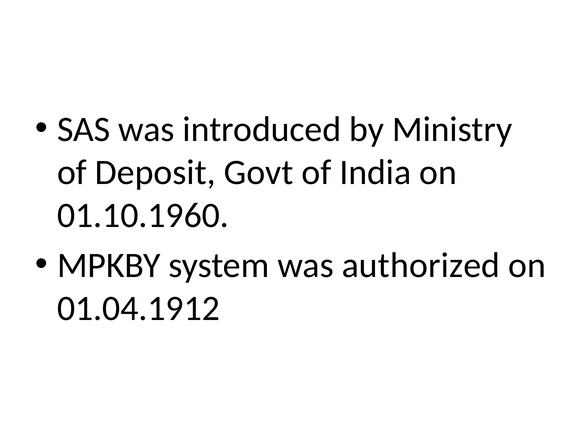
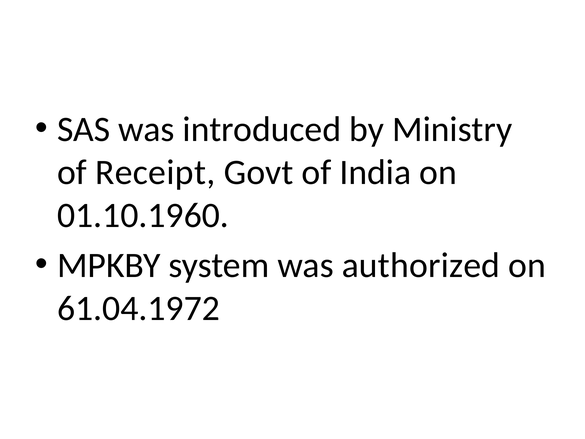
Deposit: Deposit -> Receipt (155, 172)
01.04.1912: 01.04.1912 -> 61.04.1972 (138, 308)
